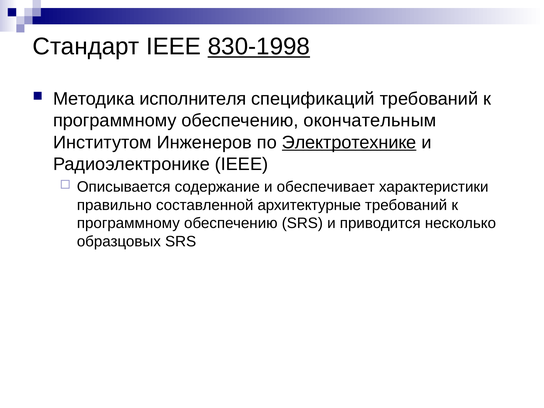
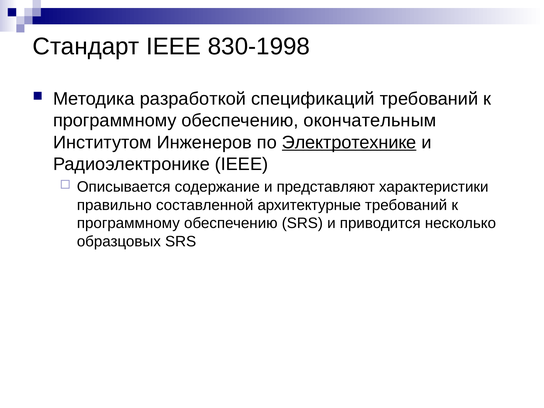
830-1998 underline: present -> none (259, 47)
исполнителя: исполнителя -> разработкой (193, 99)
обеспечивает: обеспечивает -> представляют (326, 187)
